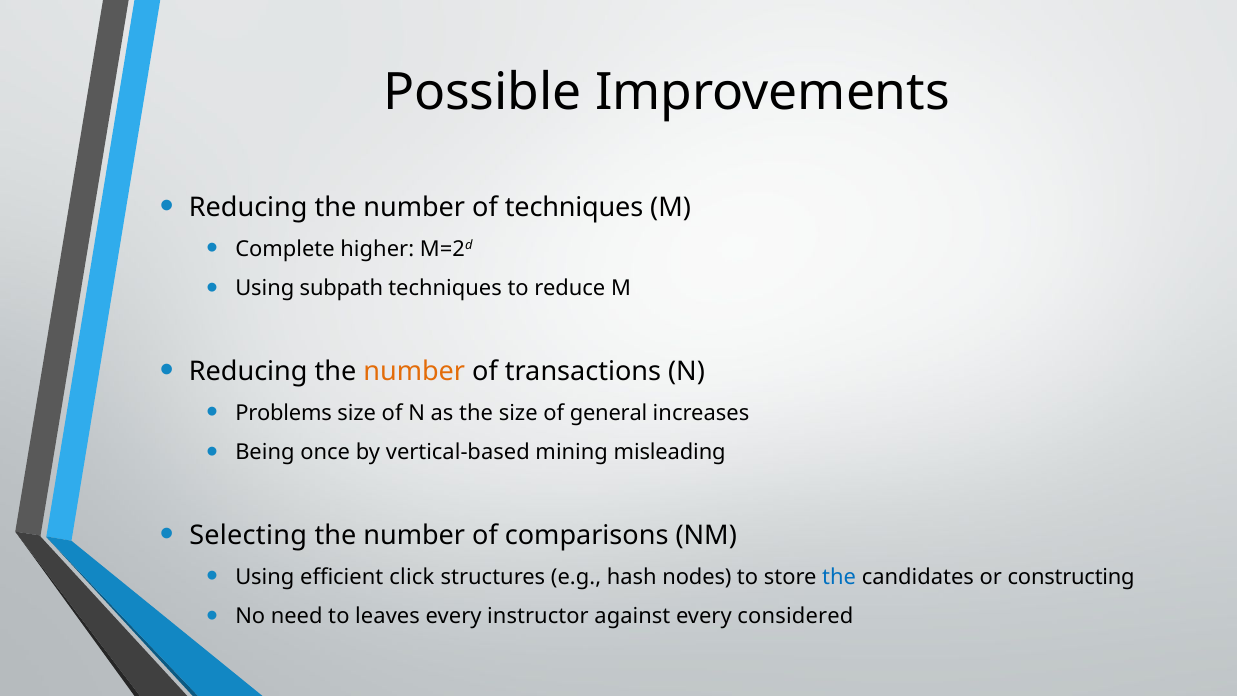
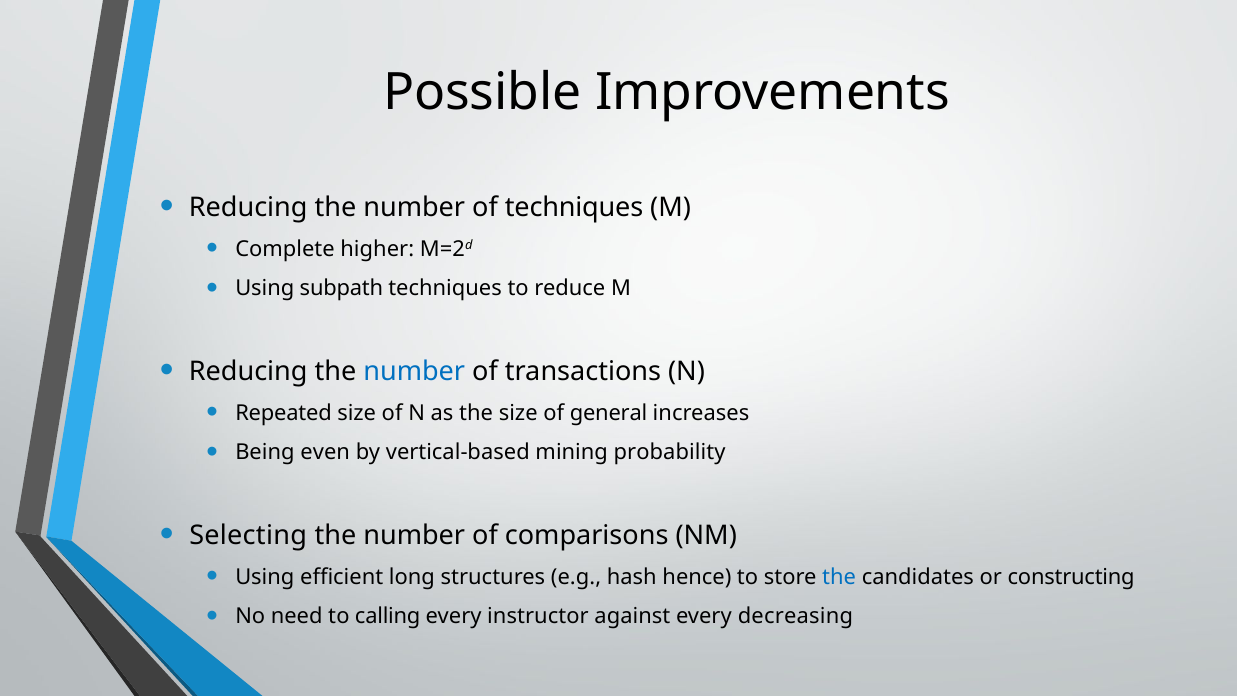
number colour: orange -> blue (414, 371)
Problems: Problems -> Repeated (284, 413)
once: once -> even (325, 452)
misleading: misleading -> probability (670, 452)
click: click -> long (412, 577)
nodes: nodes -> hence (697, 577)
leaves: leaves -> calling (388, 616)
considered: considered -> decreasing (795, 616)
